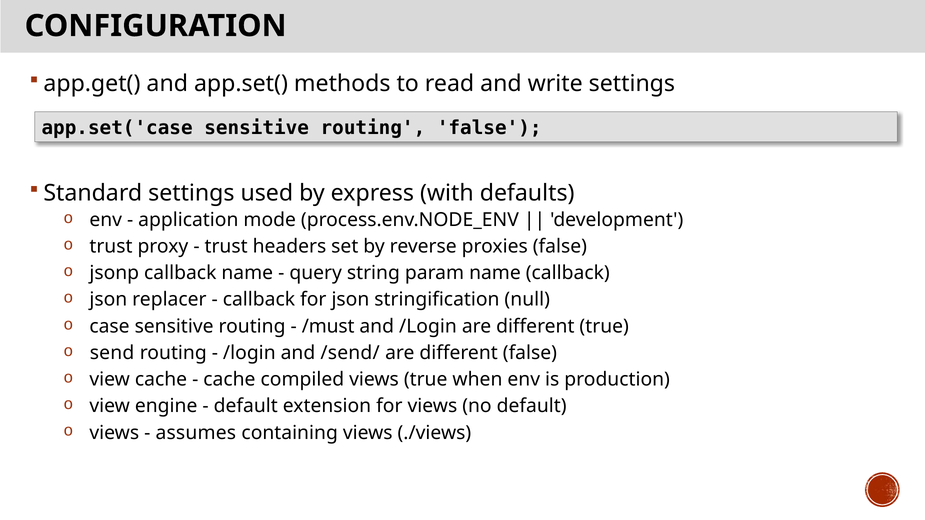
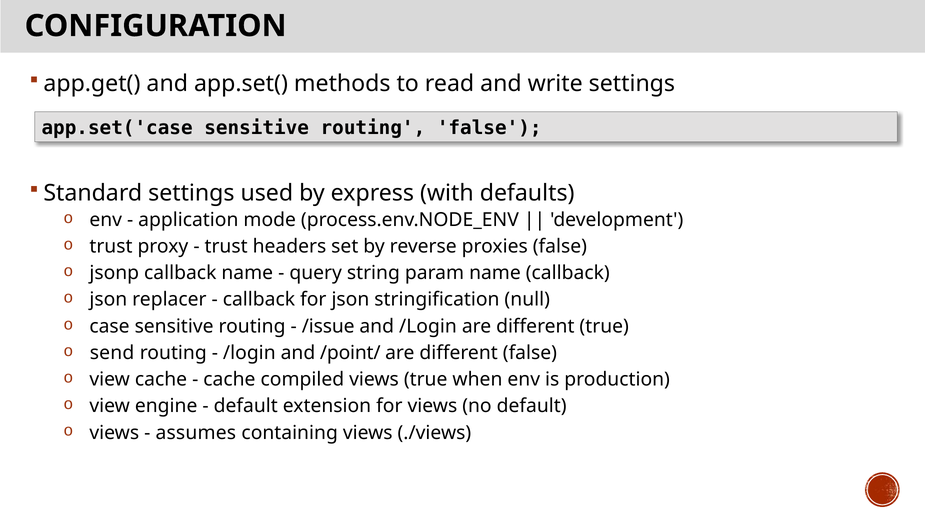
/must: /must -> /issue (328, 326)
/send/: /send/ -> /point/ (350, 353)
